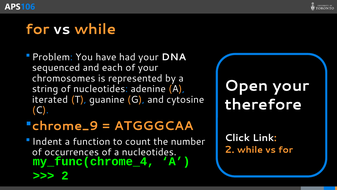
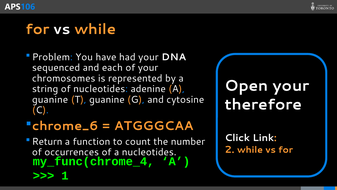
iterated: iterated -> guanine (50, 99)
chrome_9: chrome_9 -> chrome_6 (65, 126)
Indent: Indent -> Return (47, 141)
2: 2 -> 1 (65, 175)
